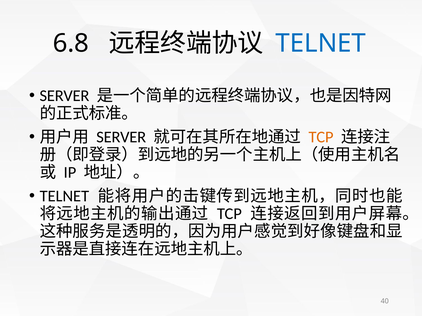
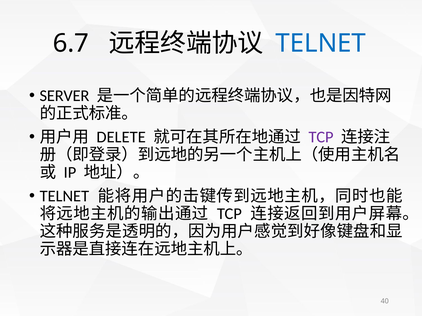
6.8: 6.8 -> 6.7 (71, 43)
SERVER: SERVER -> DELETE (121, 137)
TCP colour: orange -> purple (321, 137)
